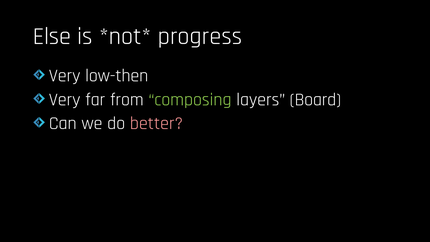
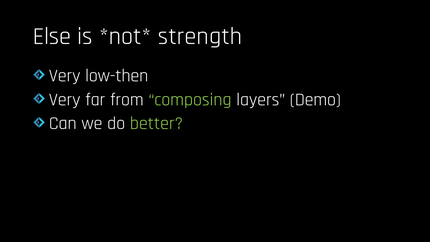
progress: progress -> strength (200, 36)
Board: Board -> Demo (315, 99)
better colour: pink -> light green (156, 123)
